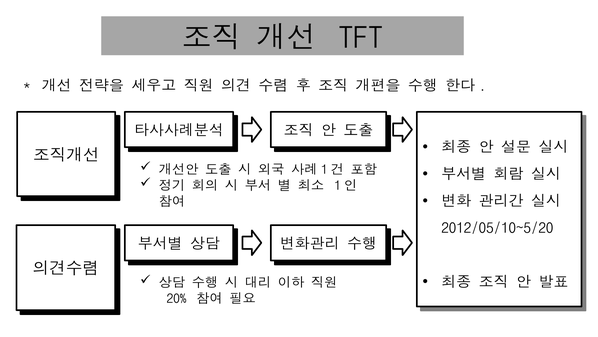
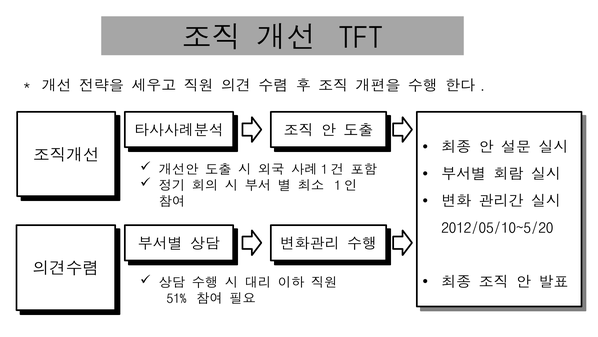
20%: 20% -> 51% (176, 298)
